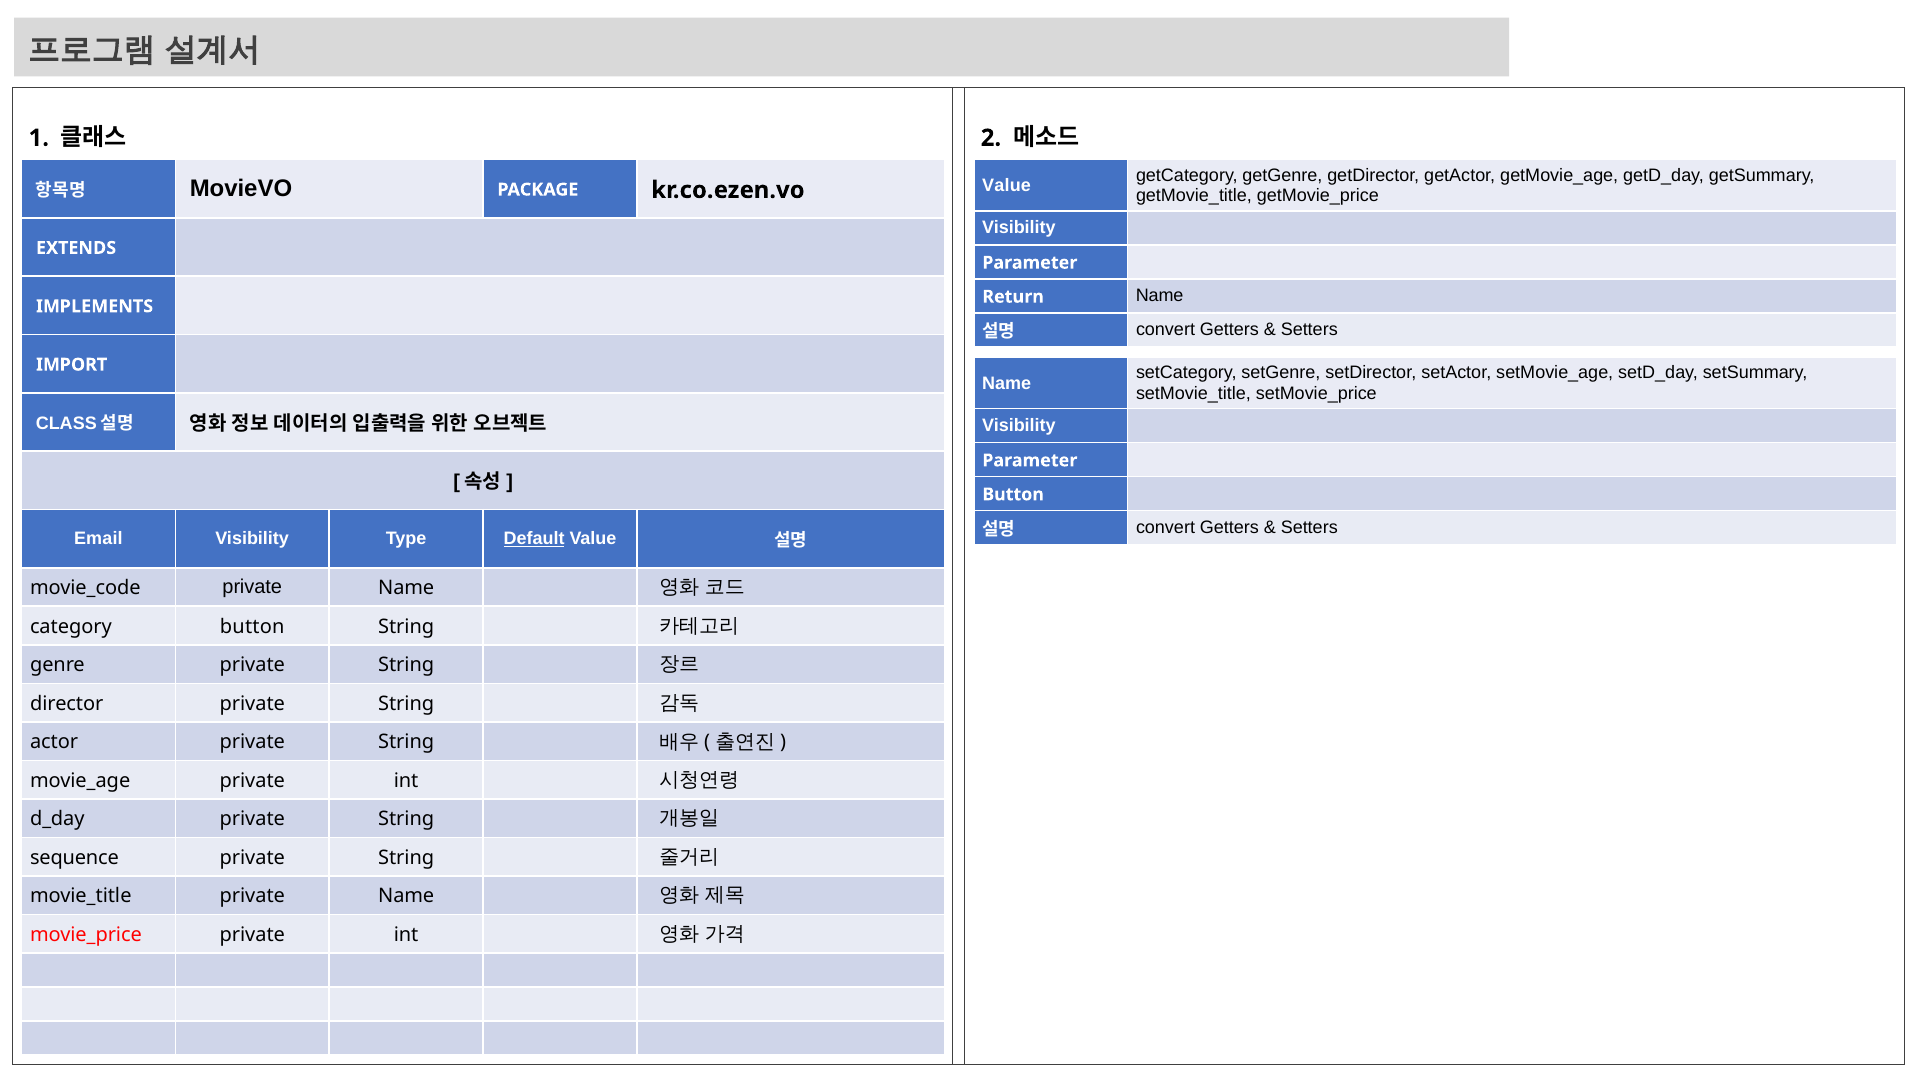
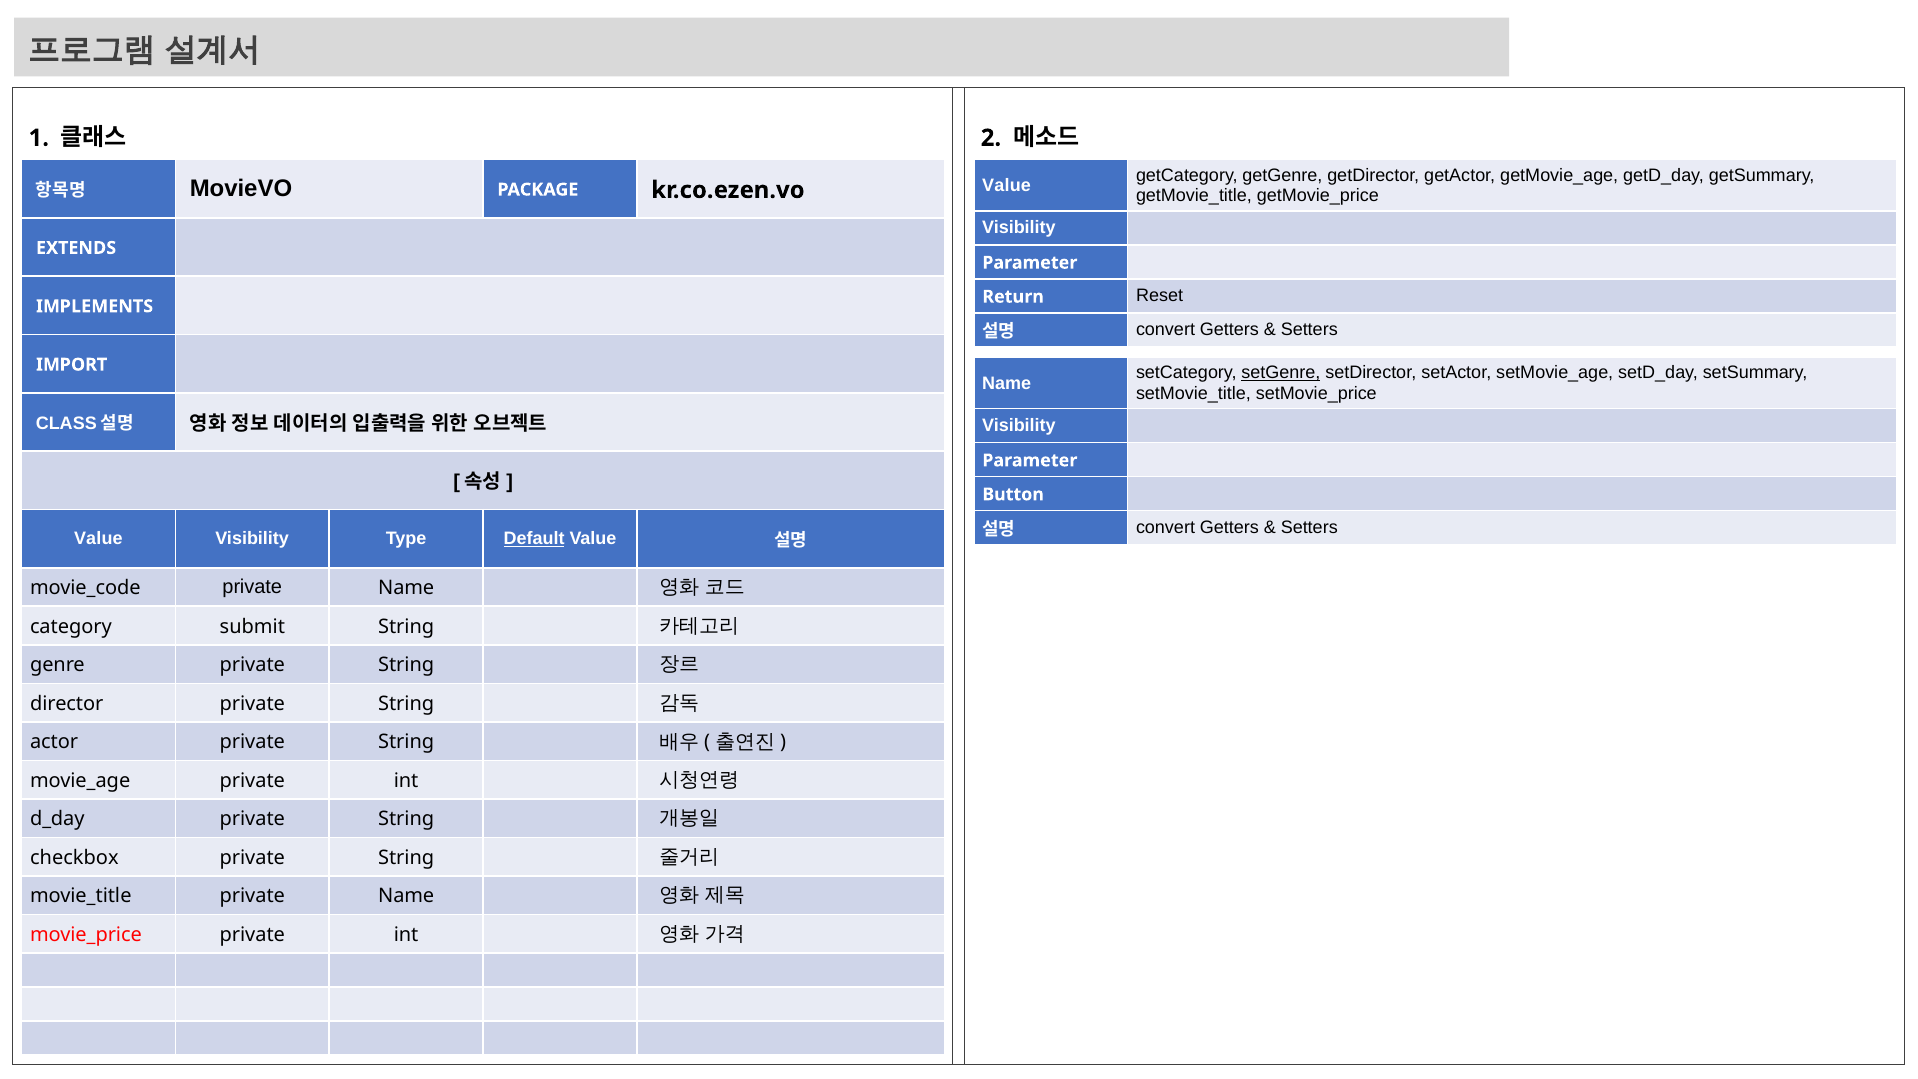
Return Name: Name -> Reset (1160, 296)
setGenre underline: none -> present (1281, 373)
Email: Email -> Value (98, 539)
category button: button -> submit (252, 627)
sequence: sequence -> checkbox (74, 858)
